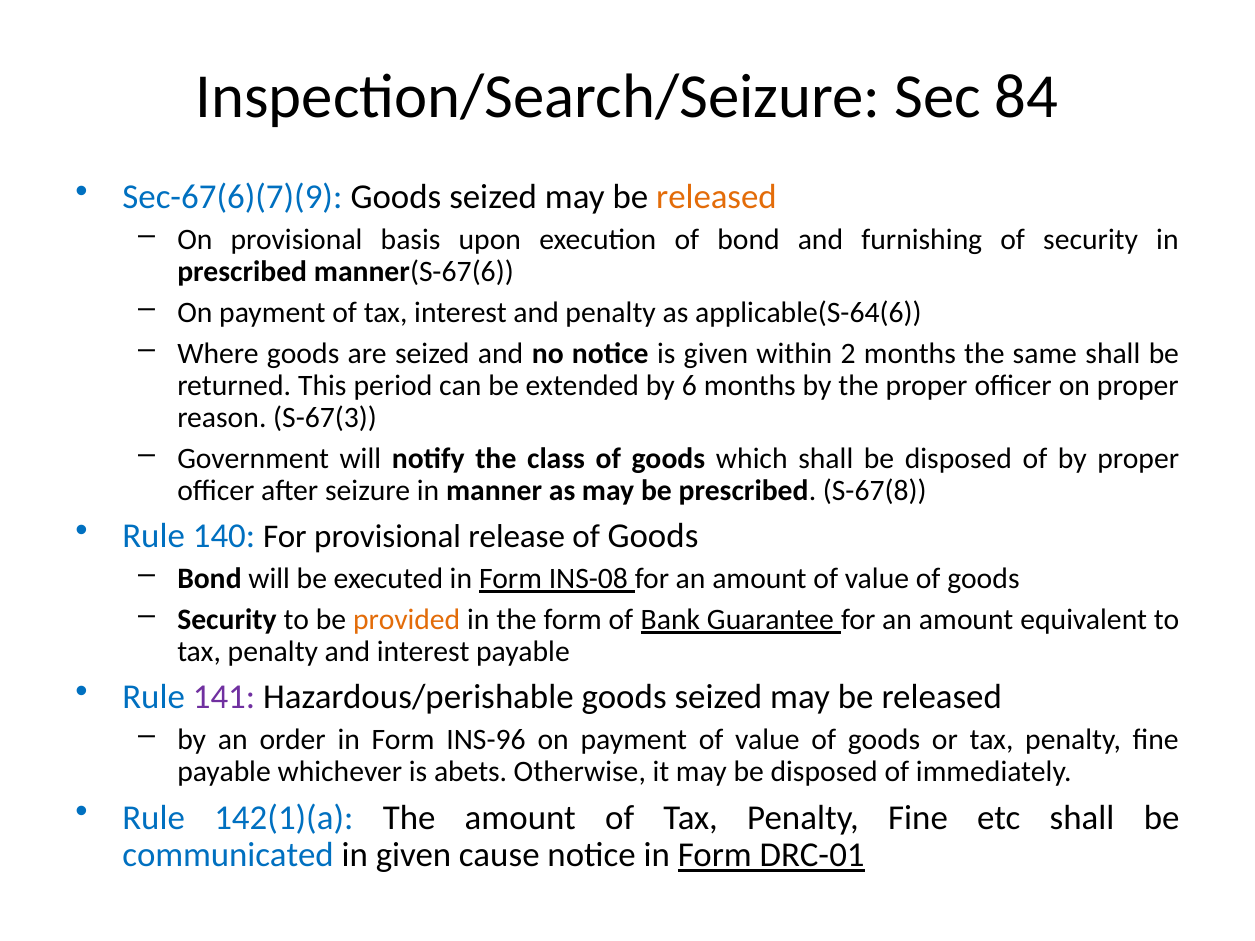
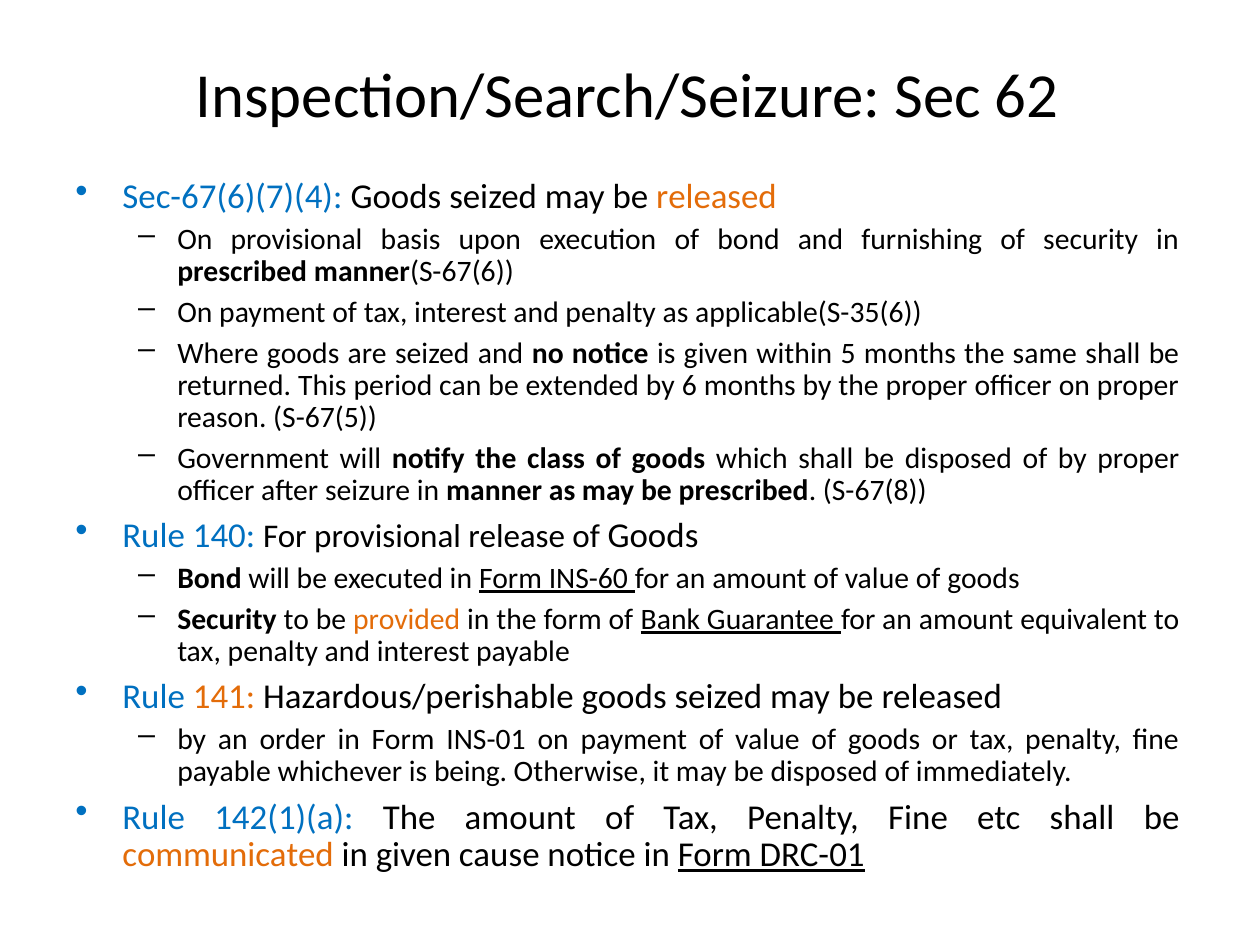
84: 84 -> 62 (1027, 96)
Sec-67(6)(7)(9: Sec-67(6)(7)(9 -> Sec-67(6)(7)(4 (232, 197)
applicable(S-64(6: applicable(S-64(6 -> applicable(S-35(6 (808, 313)
2: 2 -> 5 (848, 354)
S-67(3: S-67(3 -> S-67(5 (325, 418)
INS-08: INS-08 -> INS-60 (588, 579)
141 colour: purple -> orange (224, 697)
INS-96: INS-96 -> INS-01 (486, 740)
abets: abets -> being (471, 772)
communicated colour: blue -> orange (228, 855)
